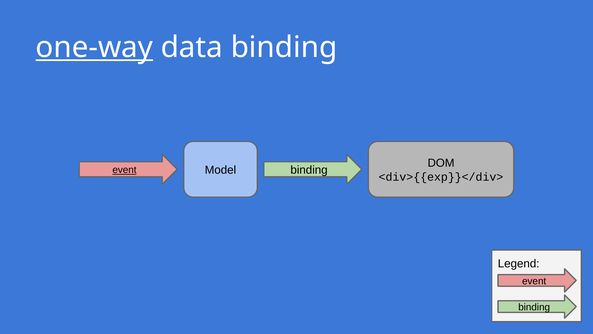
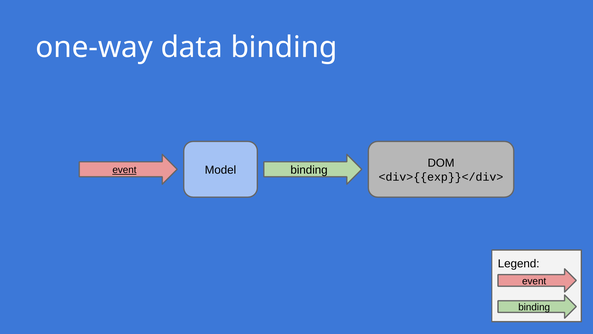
one-way underline: present -> none (94, 47)
